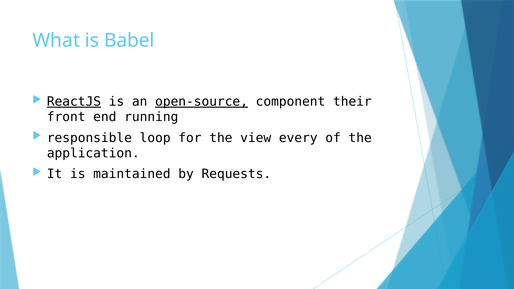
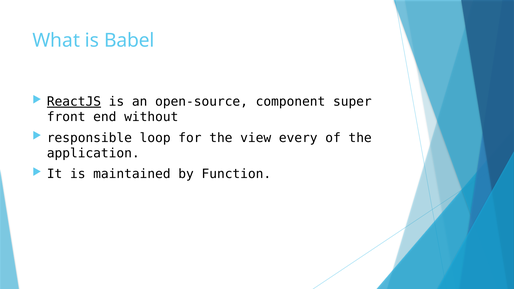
open-source underline: present -> none (202, 102)
their: their -> super (352, 102)
running: running -> without (151, 117)
Requests: Requests -> Function (236, 174)
